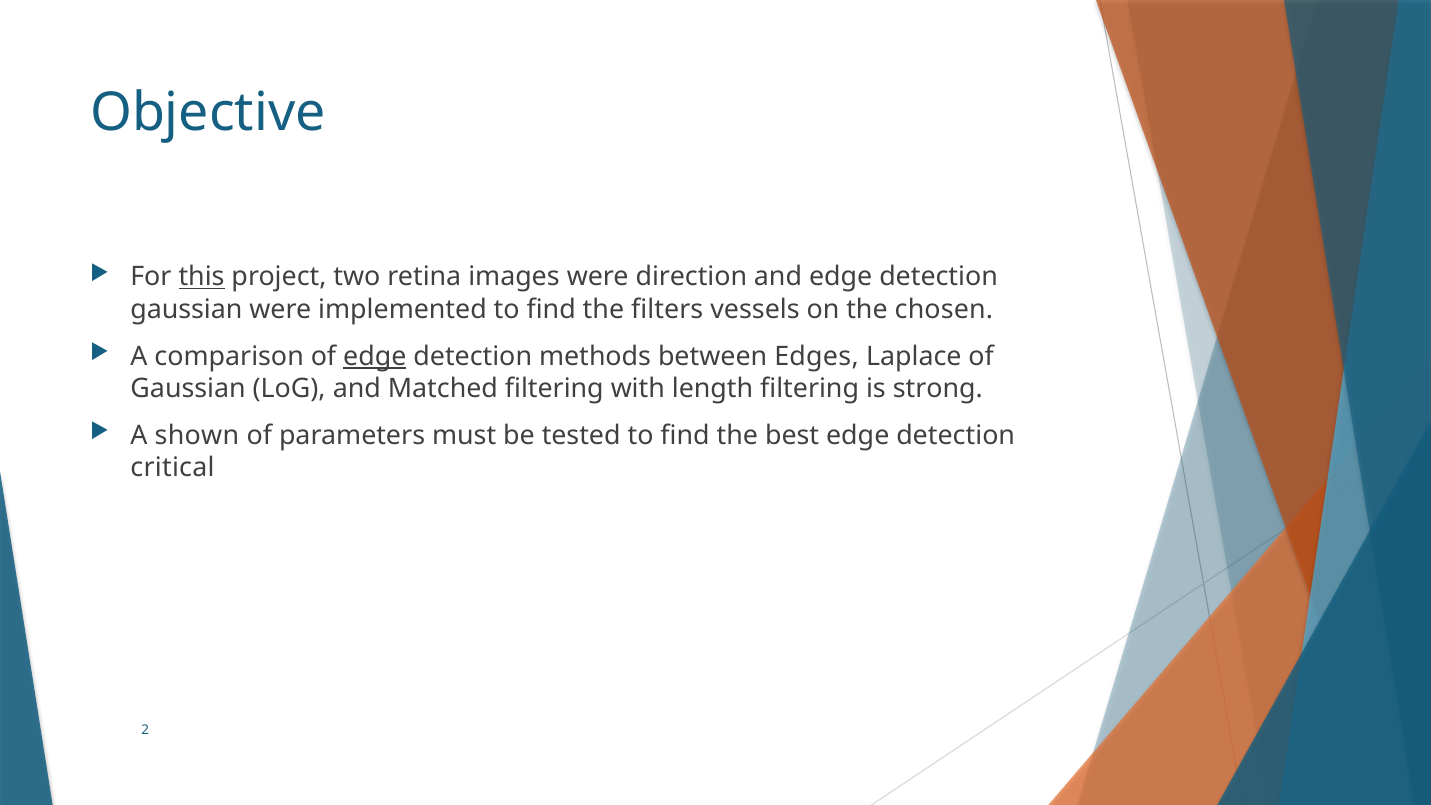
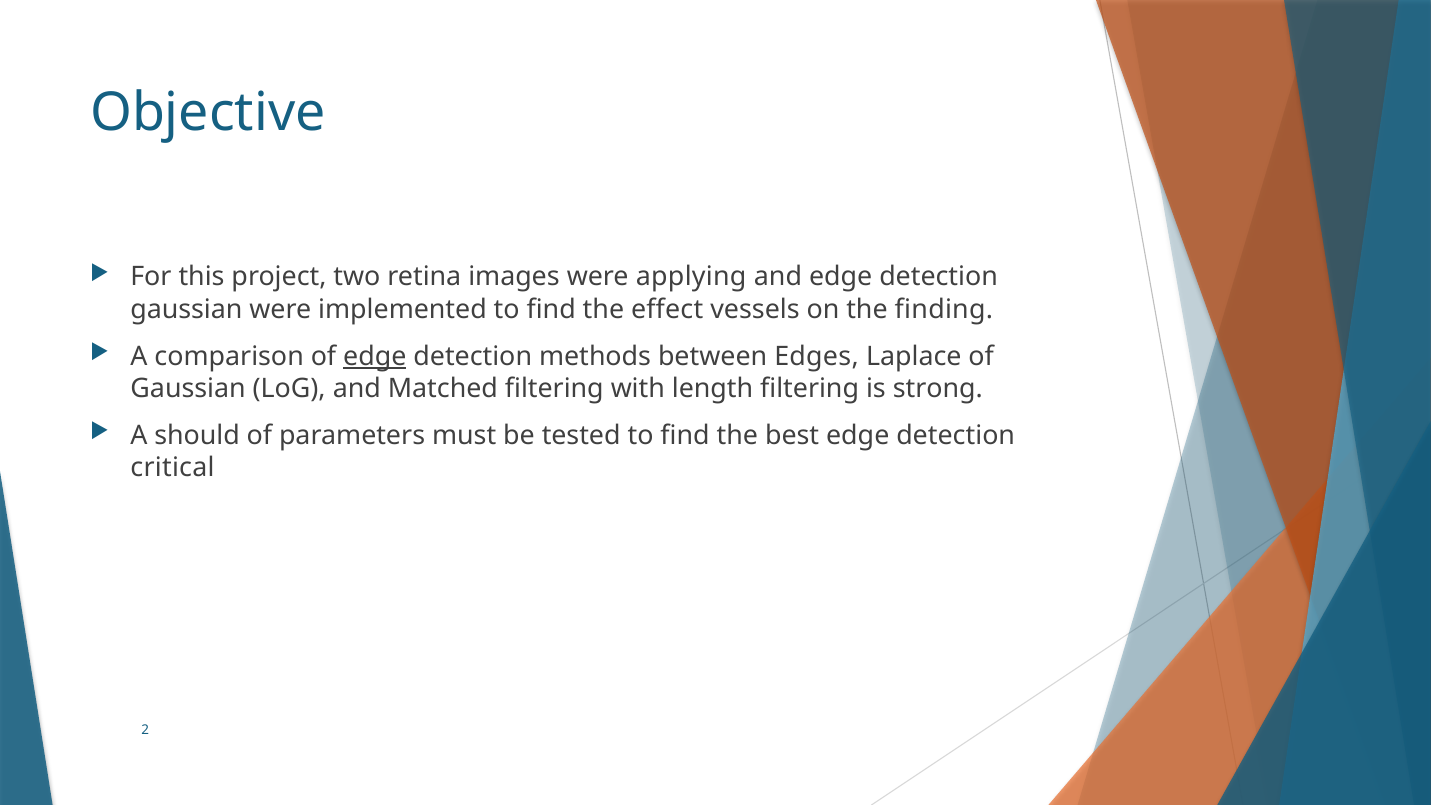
this underline: present -> none (202, 277)
direction: direction -> applying (691, 277)
filters: filters -> effect (667, 309)
chosen: chosen -> finding (944, 309)
shown: shown -> should (197, 436)
